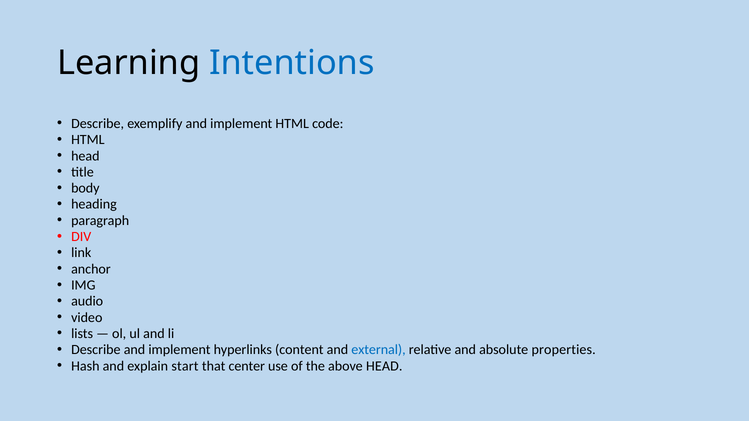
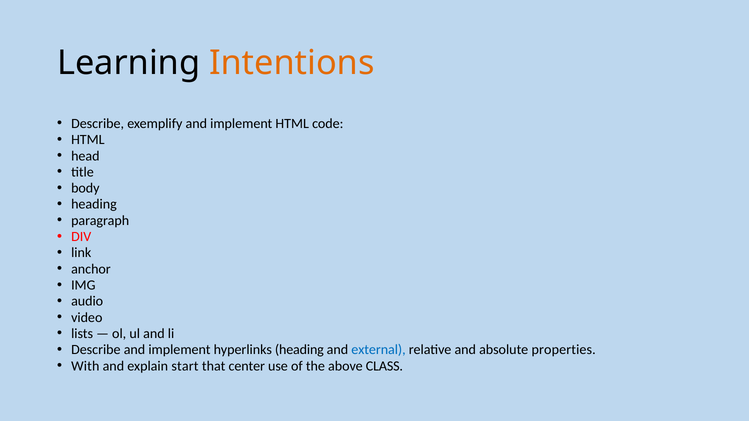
Intentions colour: blue -> orange (292, 63)
hyperlinks content: content -> heading (299, 350)
Hash: Hash -> With (85, 366)
above HEAD: HEAD -> CLASS (384, 366)
